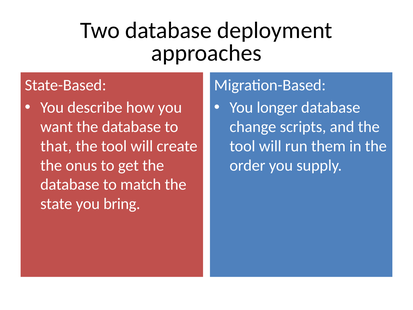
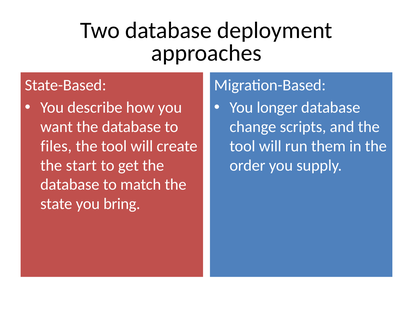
that: that -> files (56, 146)
onus: onus -> start (81, 165)
